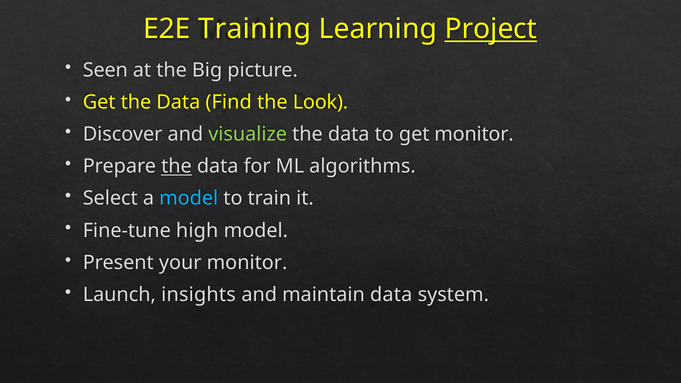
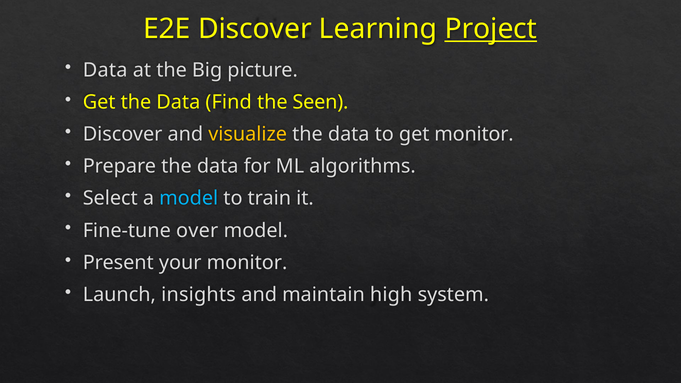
E2E Training: Training -> Discover (255, 29)
Seen: Seen -> Data (105, 70)
Look: Look -> Seen (320, 102)
visualize colour: light green -> yellow (248, 134)
the underline: present -> none (176, 166)
high: high -> over (197, 231)
maintain data: data -> high (391, 295)
